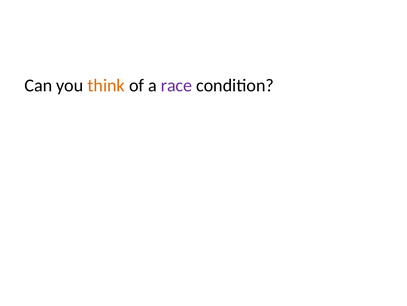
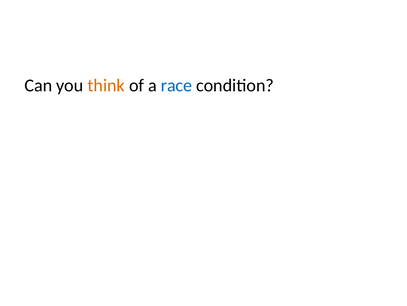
race colour: purple -> blue (177, 85)
